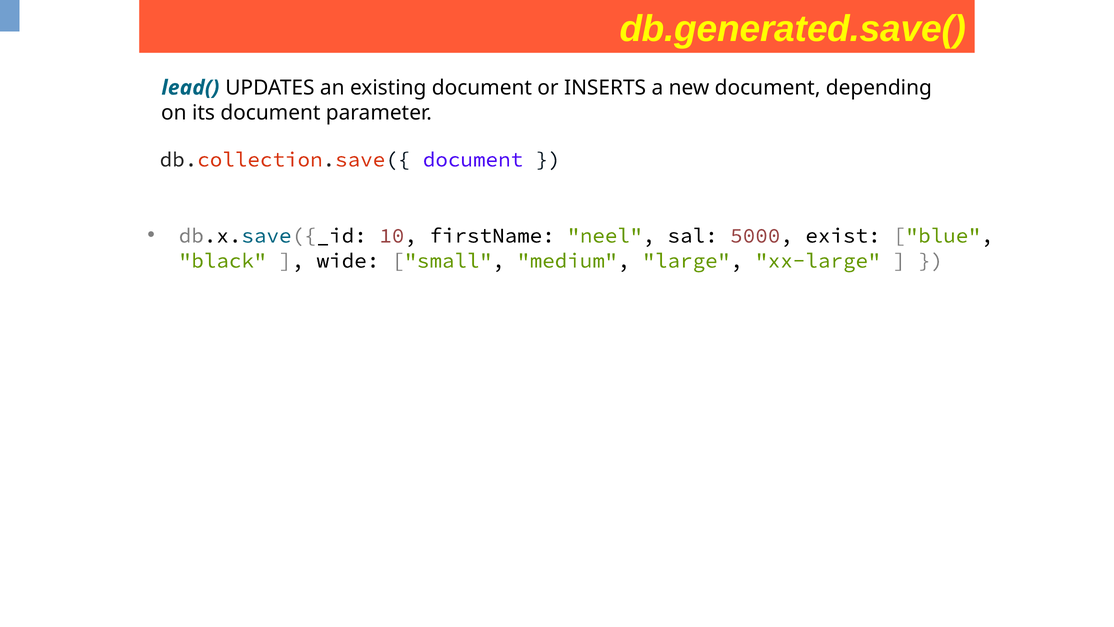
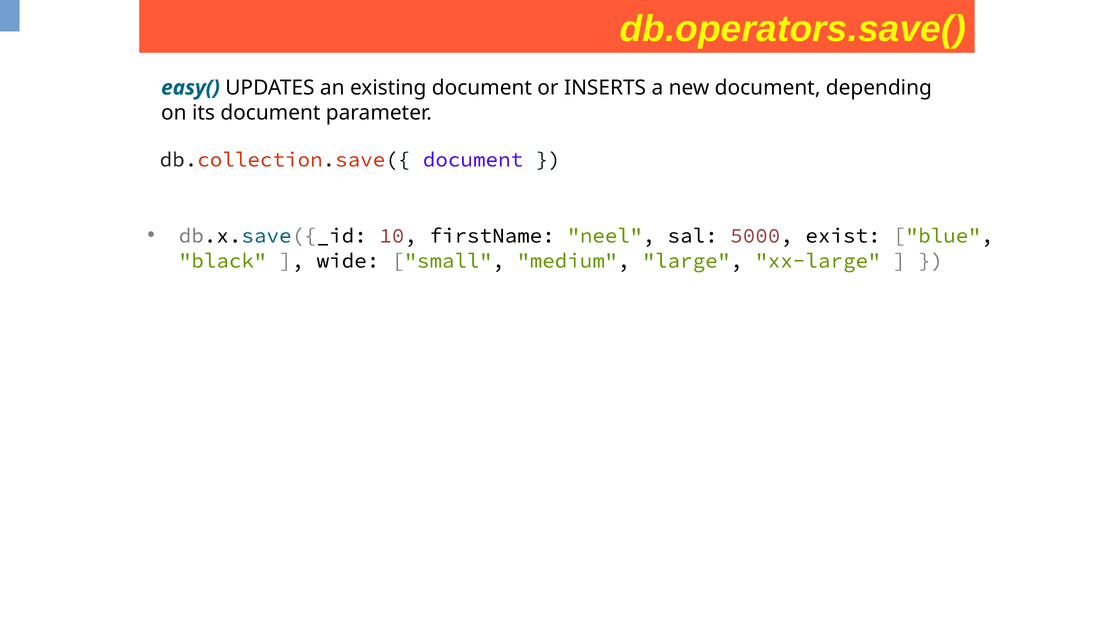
db.generated.save(: db.generated.save( -> db.operators.save( (793, 29)
lead(: lead( -> easy( (191, 88)
